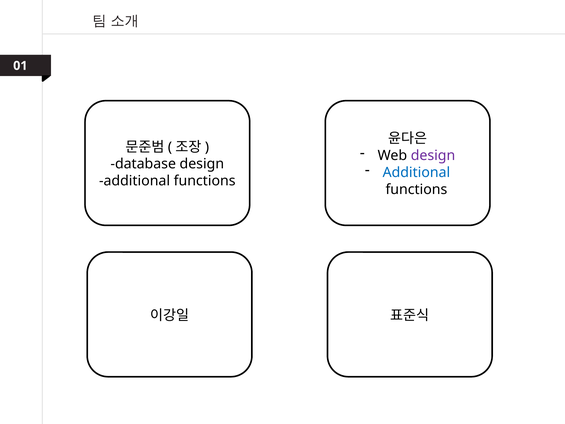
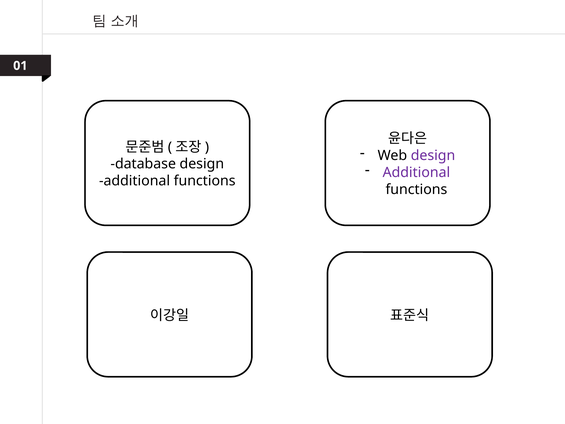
Additional colour: blue -> purple (416, 172)
